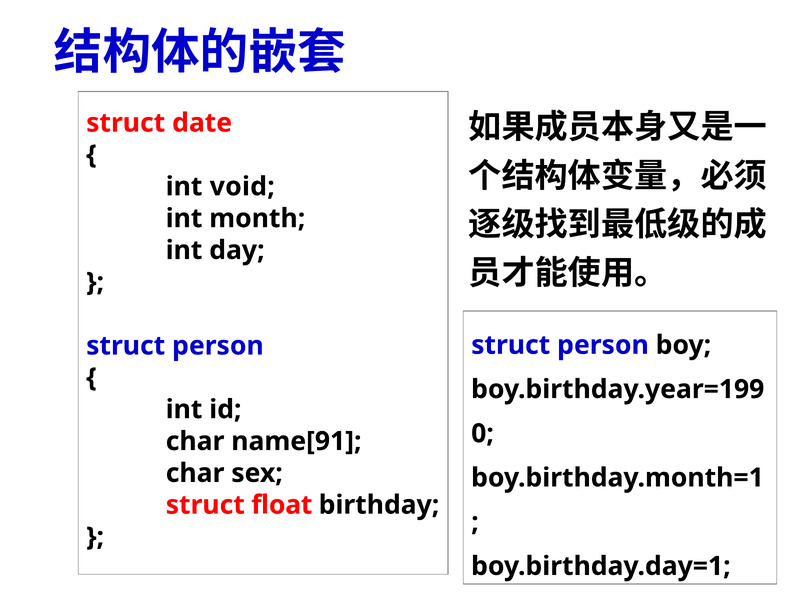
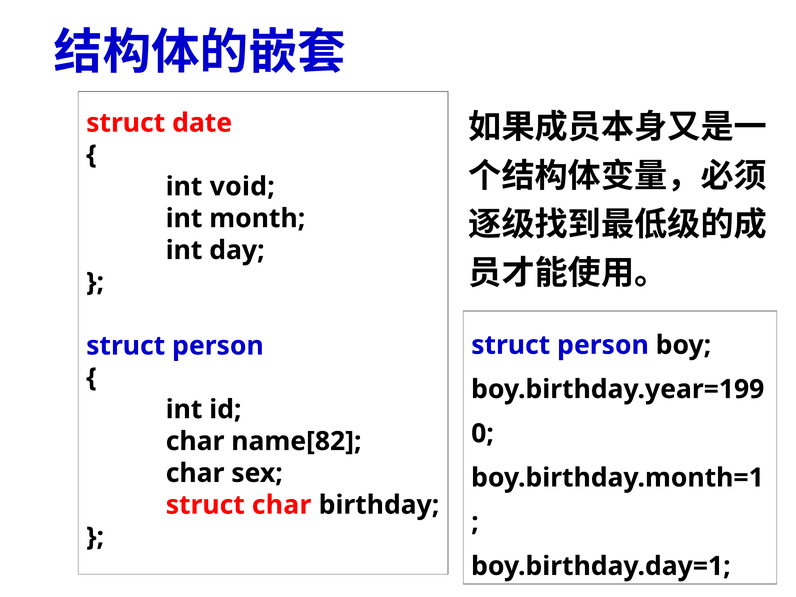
name[91: name[91 -> name[82 (296, 441)
struct float: float -> char (282, 505)
